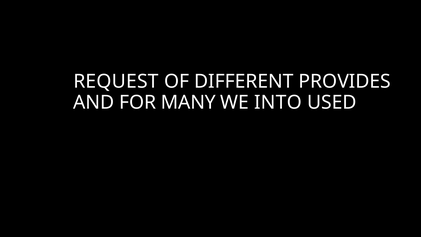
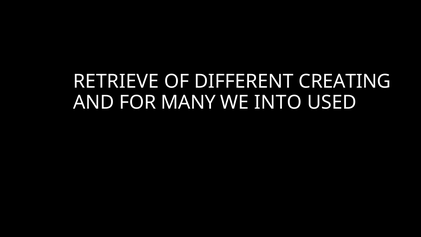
REQUEST: REQUEST -> RETRIEVE (116, 81)
PROVIDES: PROVIDES -> CREATING (345, 81)
